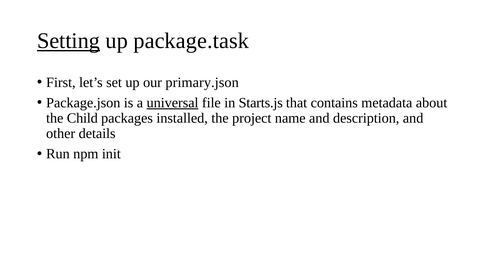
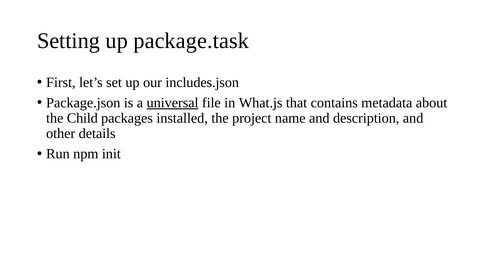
Setting underline: present -> none (69, 41)
primary.json: primary.json -> includes.json (202, 82)
Starts.js: Starts.js -> What.js (261, 103)
